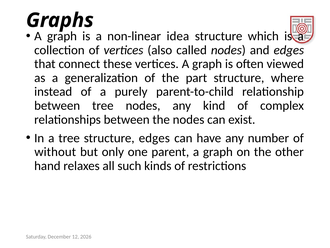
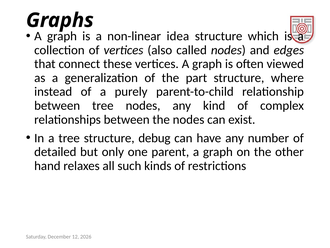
structure edges: edges -> debug (154, 138)
without: without -> detailed (55, 152)
